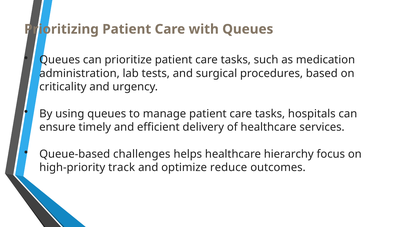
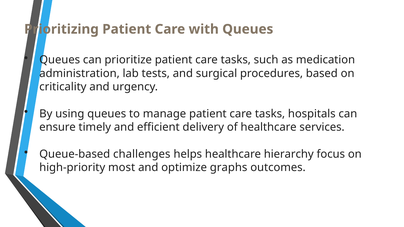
track: track -> most (122, 168)
reduce: reduce -> graphs (229, 168)
